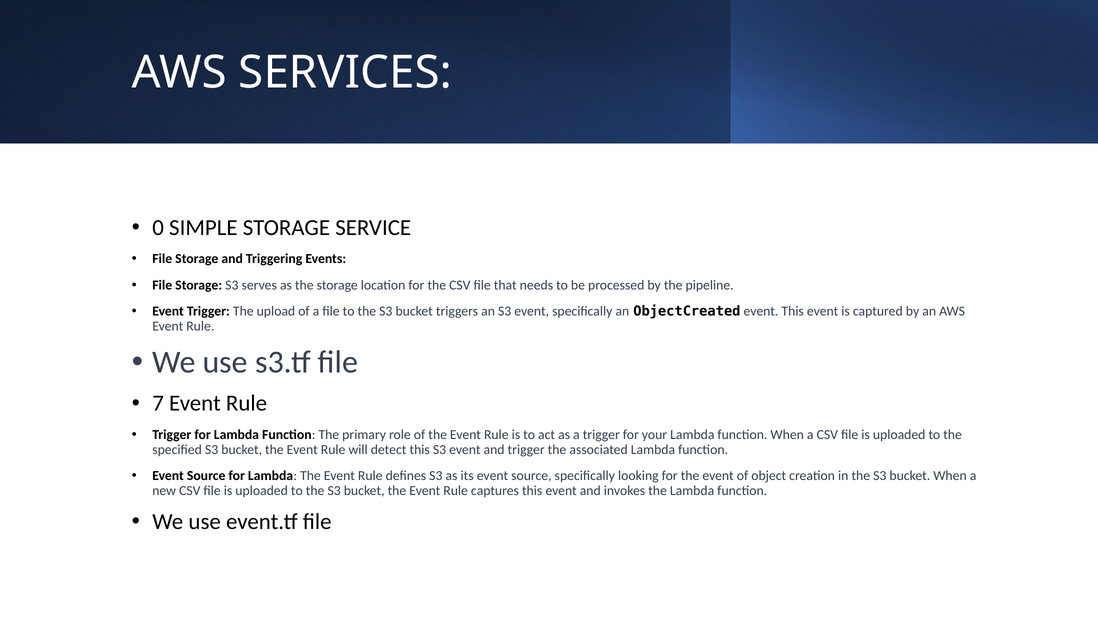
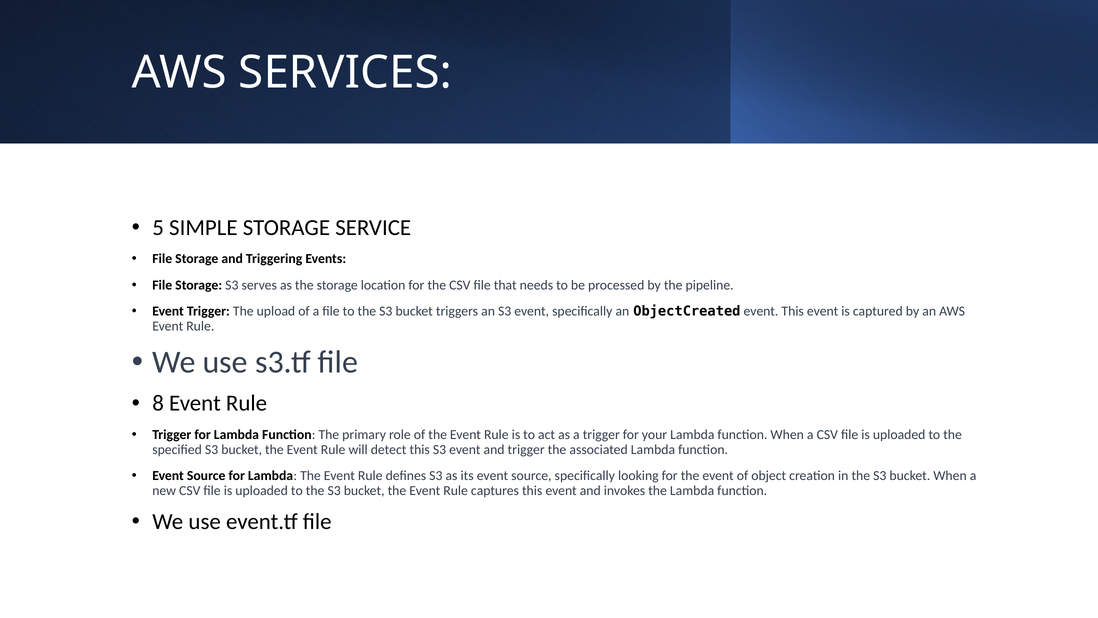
0: 0 -> 5 (158, 227)
7: 7 -> 8 (158, 403)
